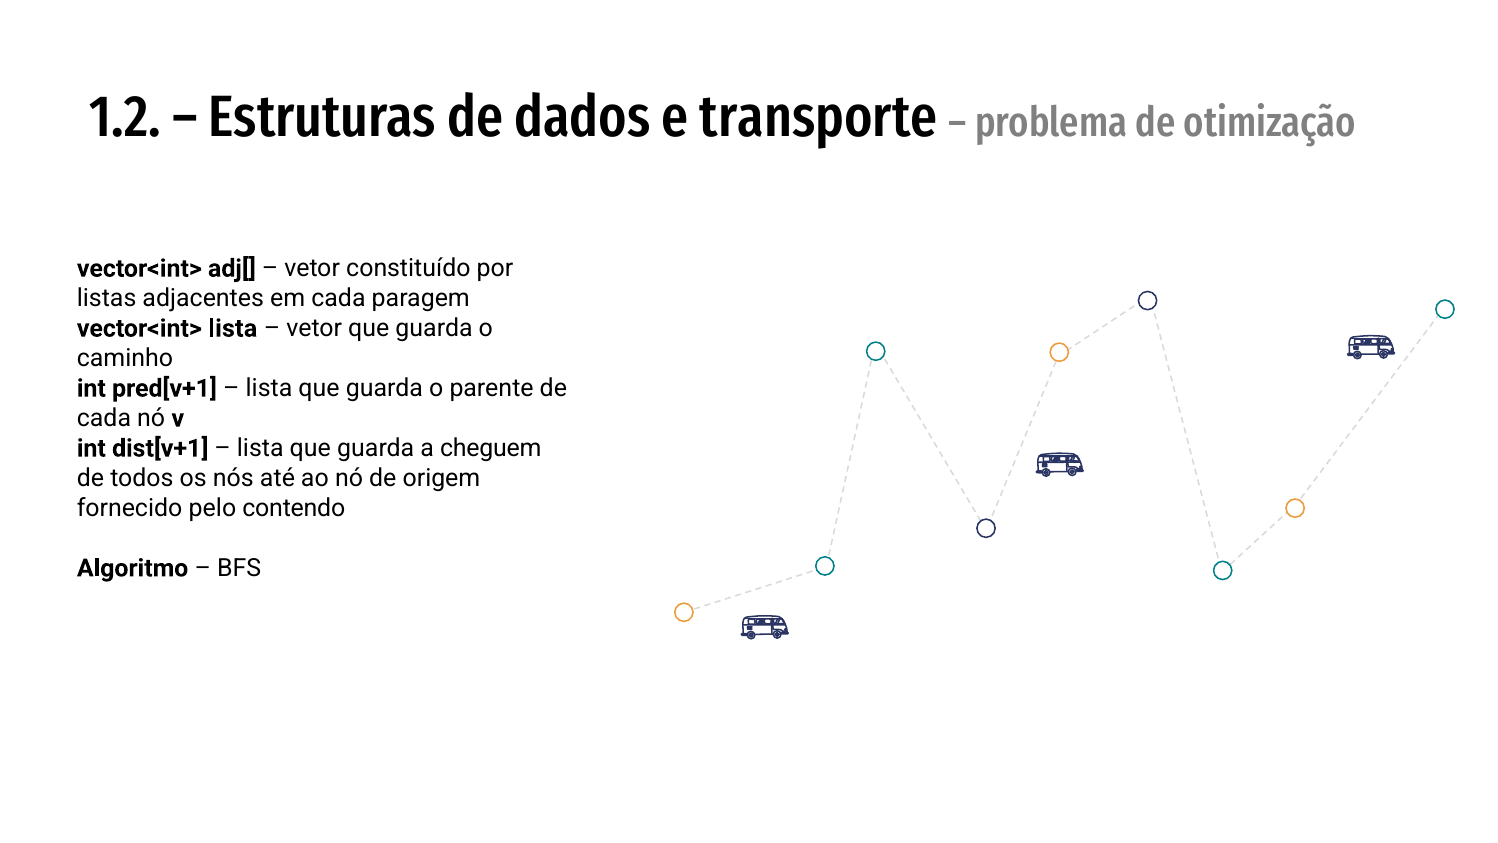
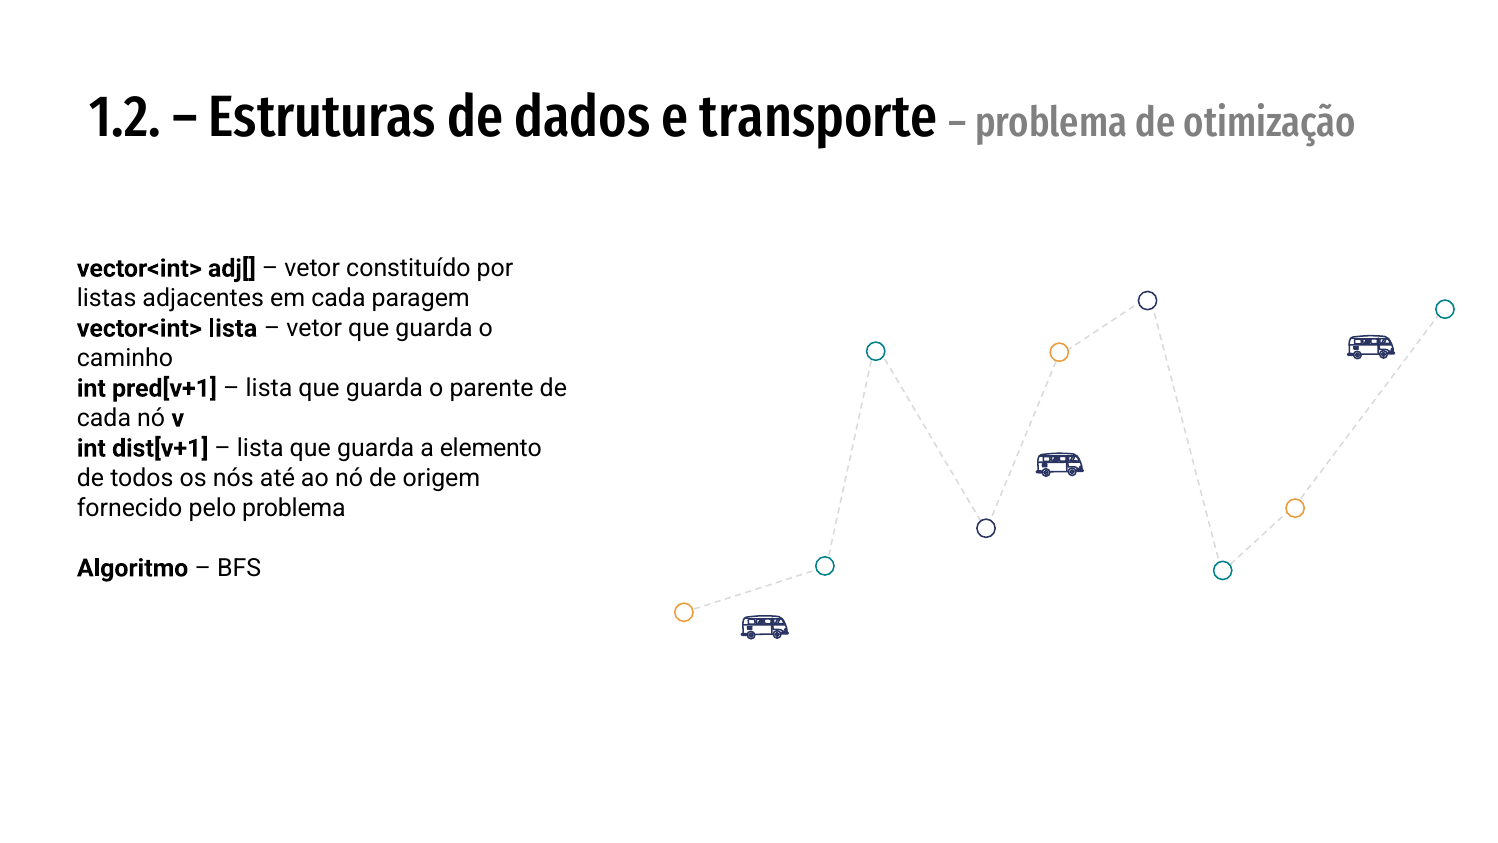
cheguem: cheguem -> elemento (491, 448)
pelo contendo: contendo -> problema (294, 508)
